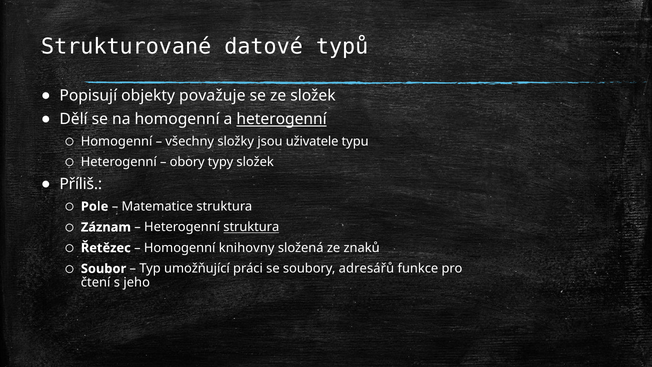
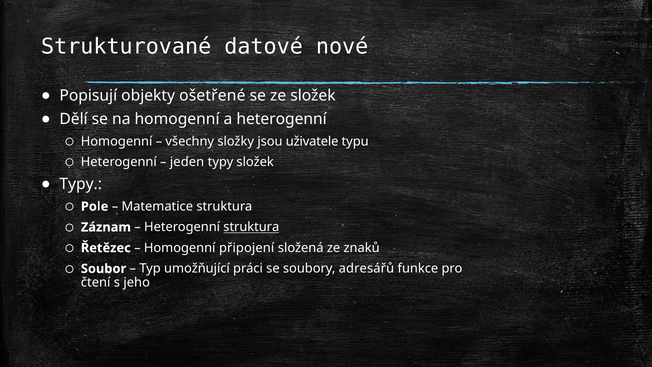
typů: typů -> nové (342, 47)
považuje: považuje -> ošetřené (212, 95)
heterogenní underline: present -> none (282, 119)
obory: obory -> jeden (187, 162)
Příliš: Příliš -> Typy (81, 184)
knihovny: knihovny -> připojení (247, 248)
